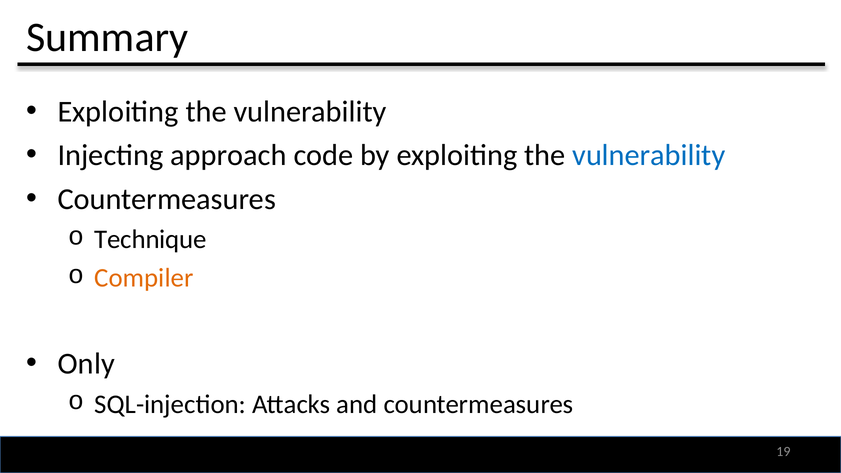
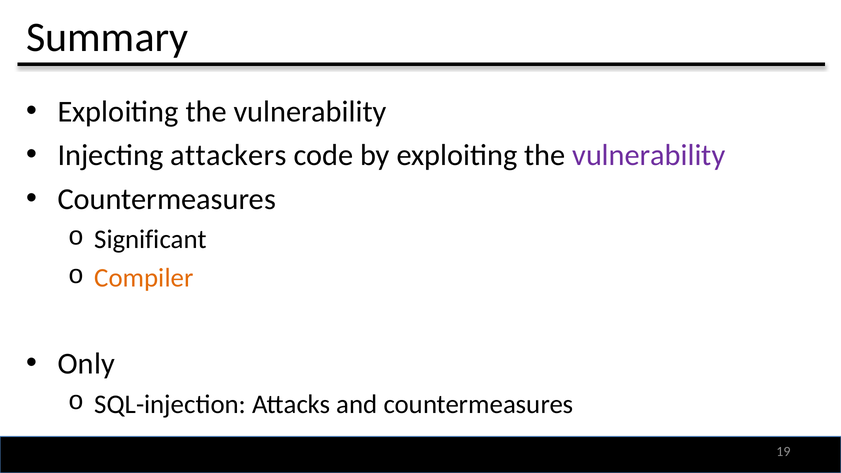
approach: approach -> attackers (228, 155)
vulnerability colour: blue -> purple (649, 155)
Technique: Technique -> Significant (150, 240)
